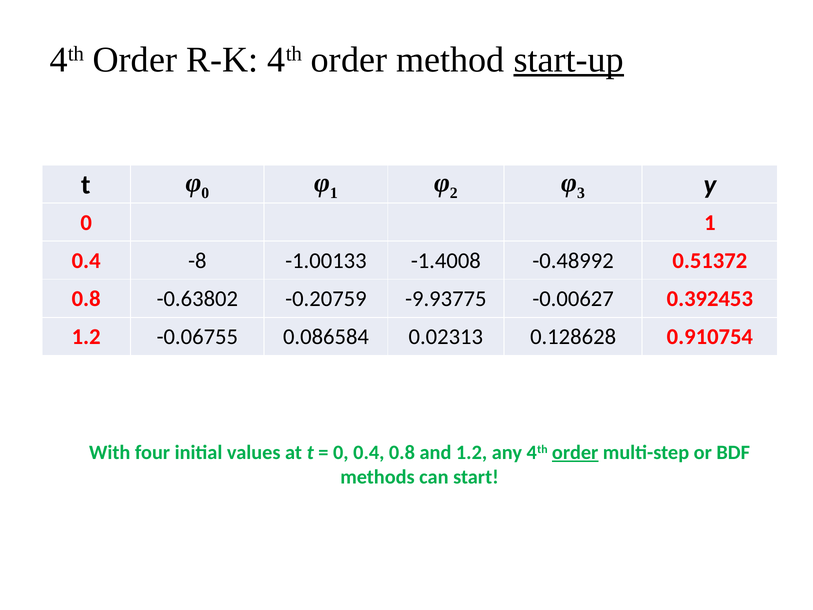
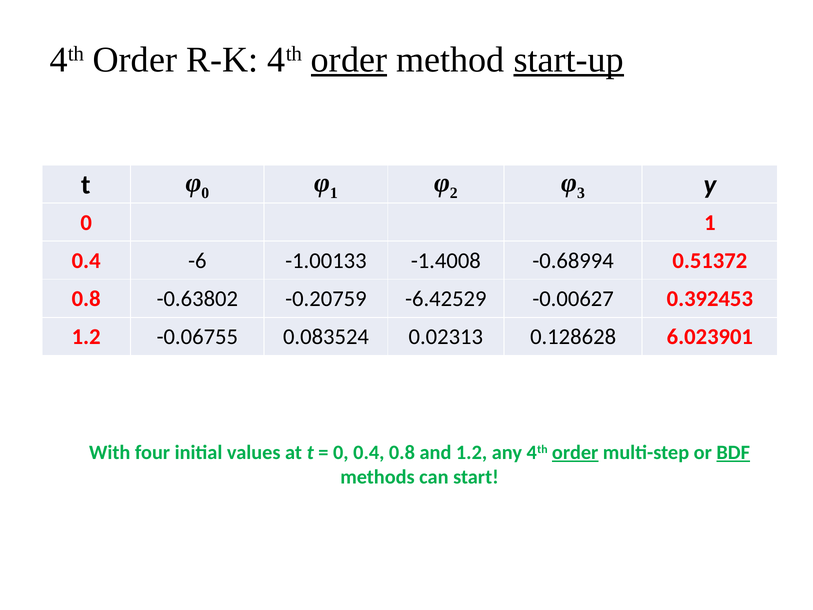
order underline: none -> present (349, 60)
-8: -8 -> -6 (197, 261)
-0.48992: -0.48992 -> -0.68994 (573, 261)
-9.93775: -9.93775 -> -6.42529 (446, 299)
0.086584: 0.086584 -> 0.083524 (326, 337)
0.910754: 0.910754 -> 6.023901 (710, 337)
BDF underline: none -> present (733, 452)
